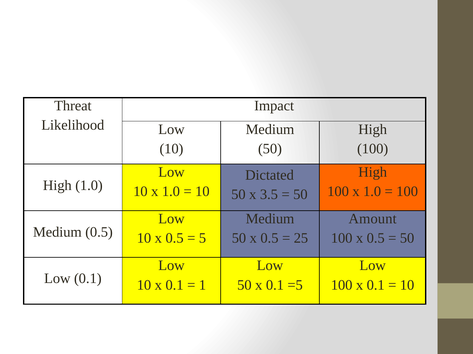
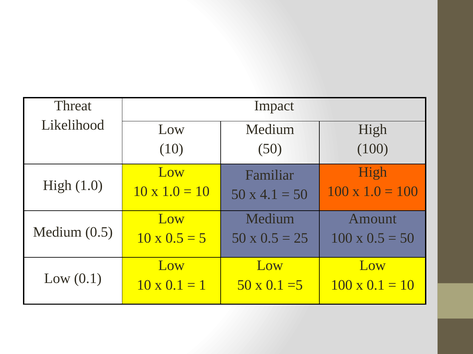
Dictated: Dictated -> Familiar (270, 176)
3.5: 3.5 -> 4.1 (269, 195)
